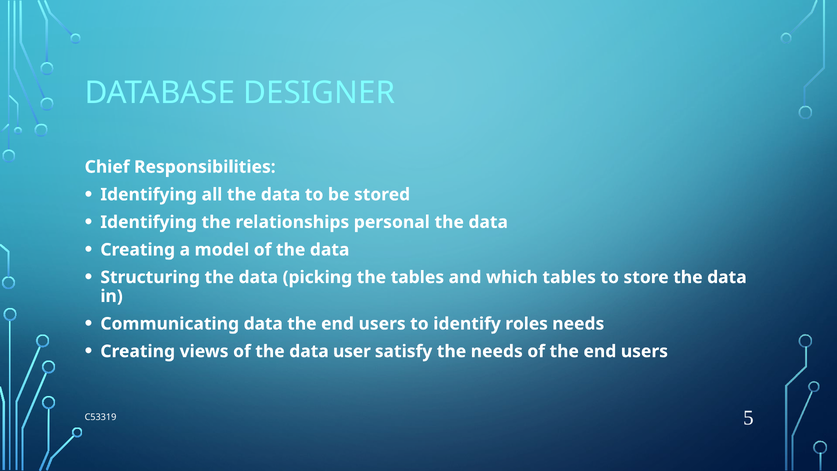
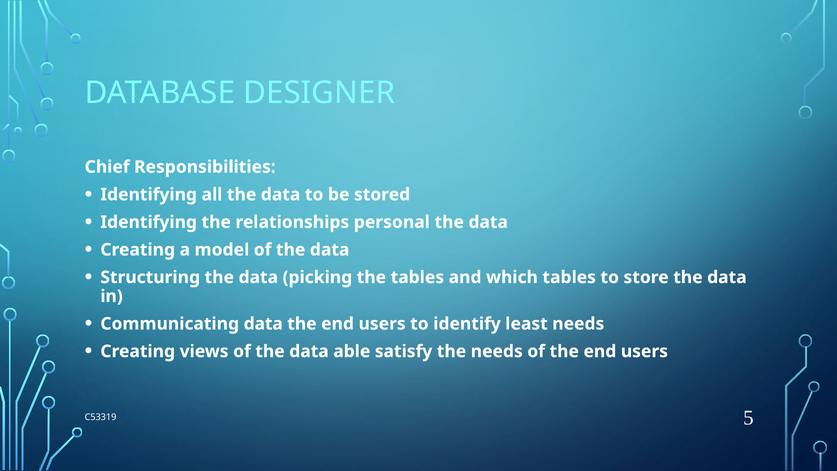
roles: roles -> least (527, 324)
user: user -> able (352, 351)
